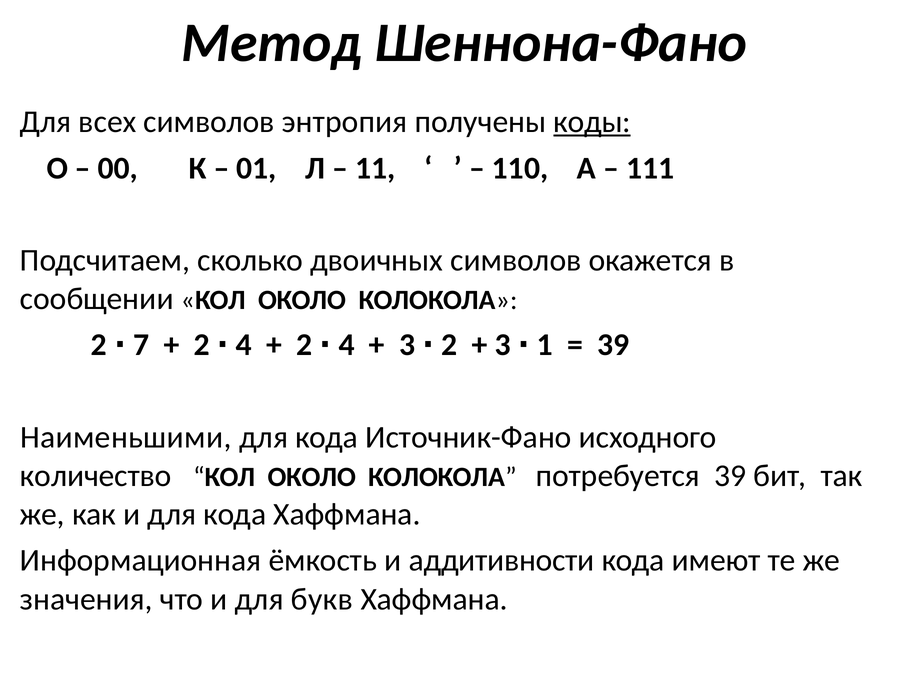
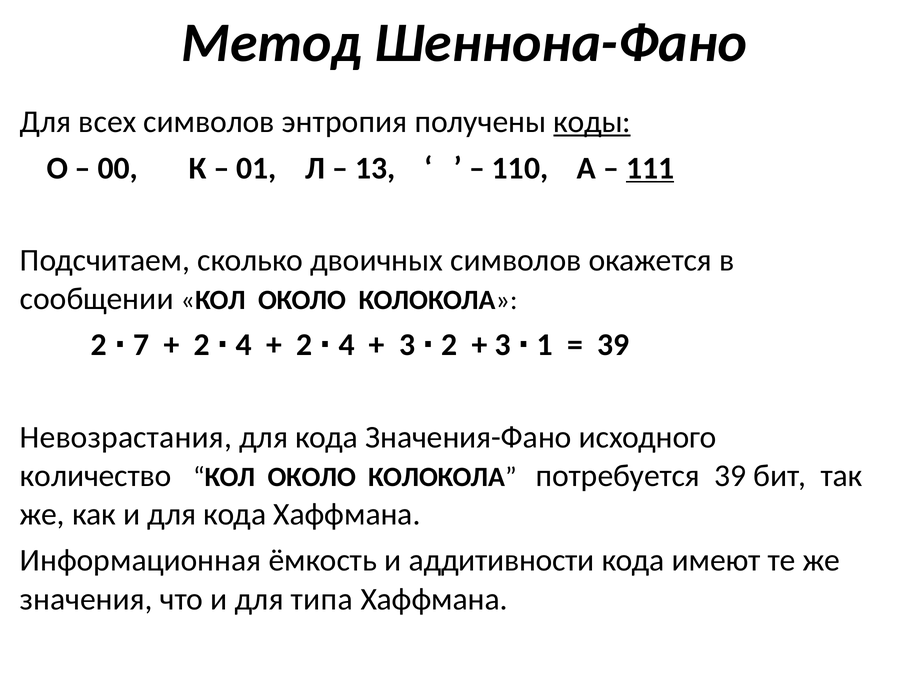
11: 11 -> 13 (375, 168)
111 underline: none -> present (650, 168)
Наименьшими: Наименьшими -> Невозрастания (126, 438)
Источник-Фано: Источник-Фано -> Значения-Фано (468, 438)
букв: букв -> типа (322, 600)
